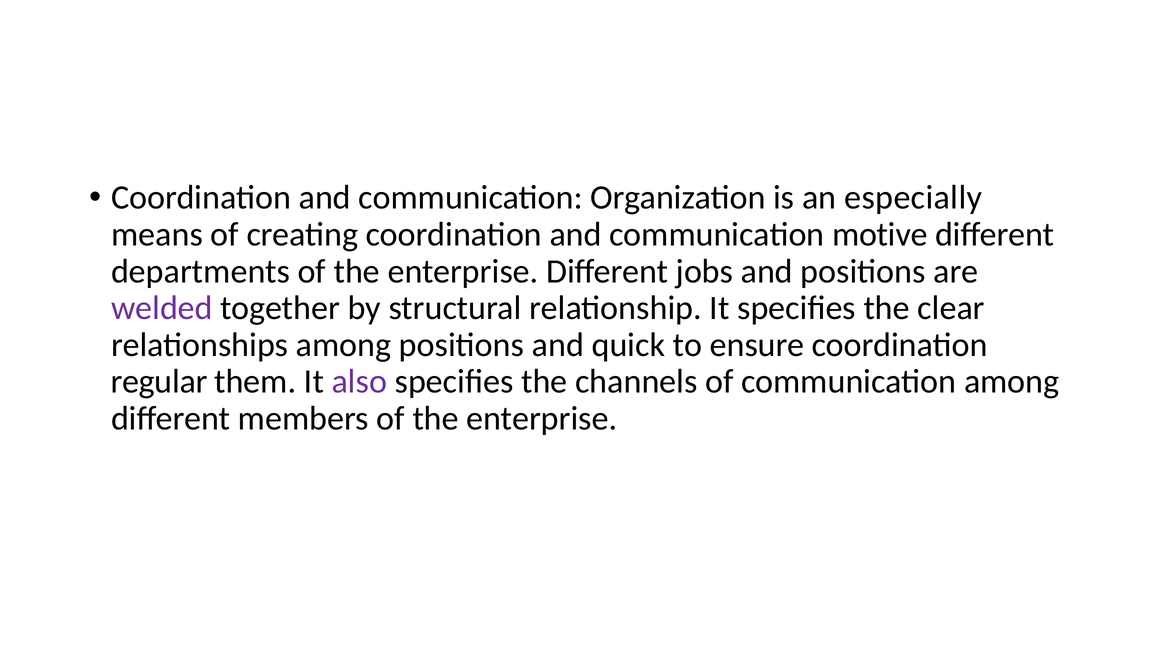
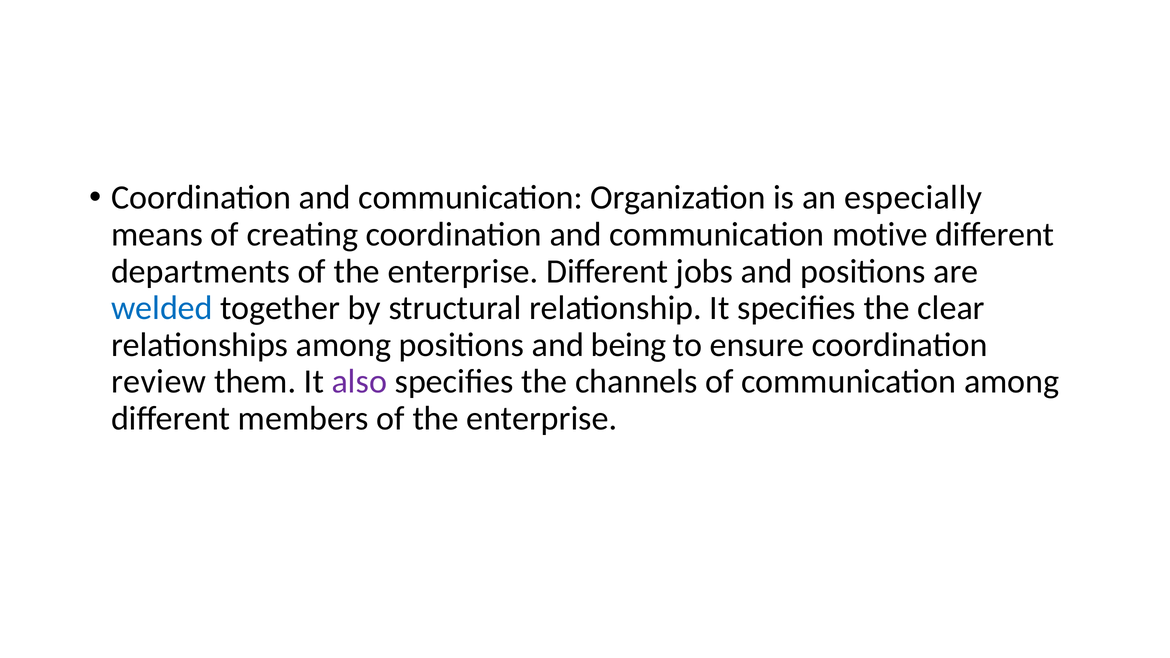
welded colour: purple -> blue (162, 308)
quick: quick -> being (629, 345)
regular: regular -> review (159, 382)
